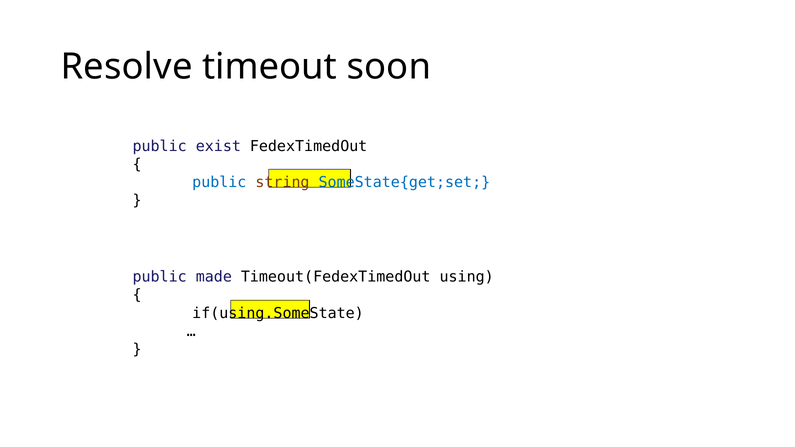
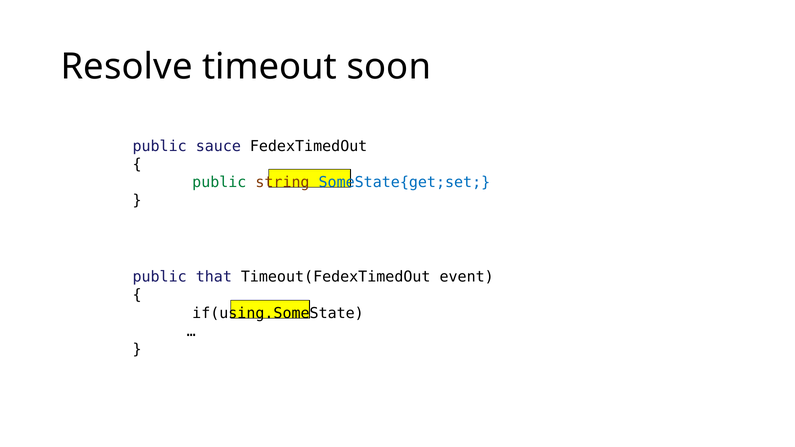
exist: exist -> sauce (218, 146)
public colour: blue -> green (219, 182)
made: made -> that (214, 277)
using: using -> event (467, 277)
